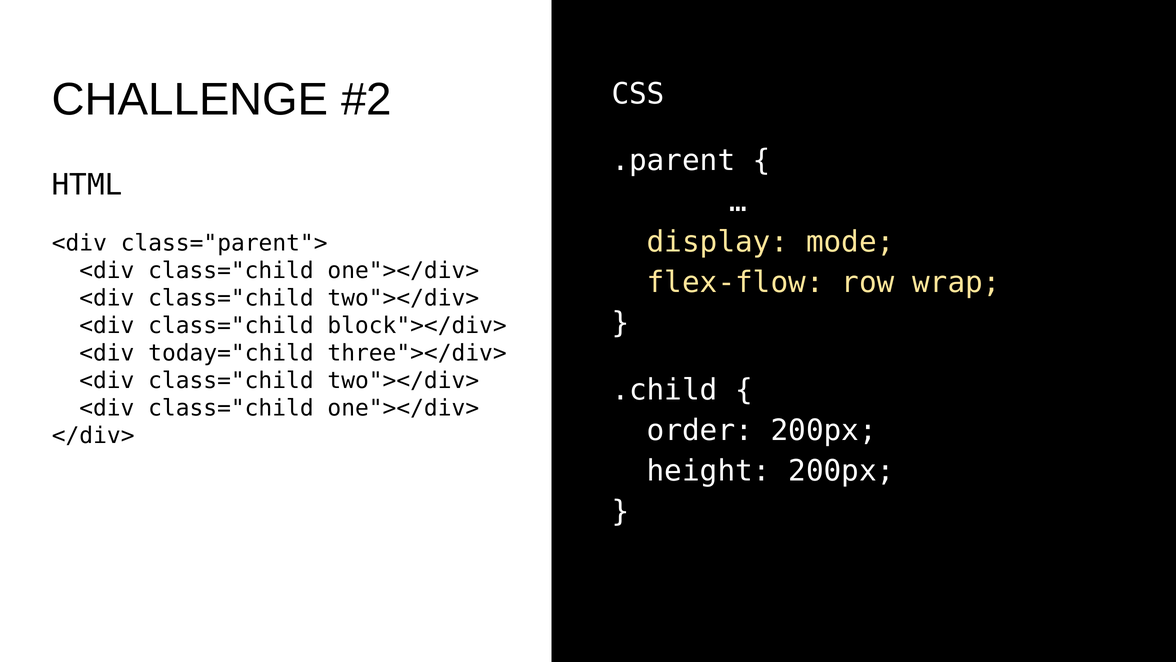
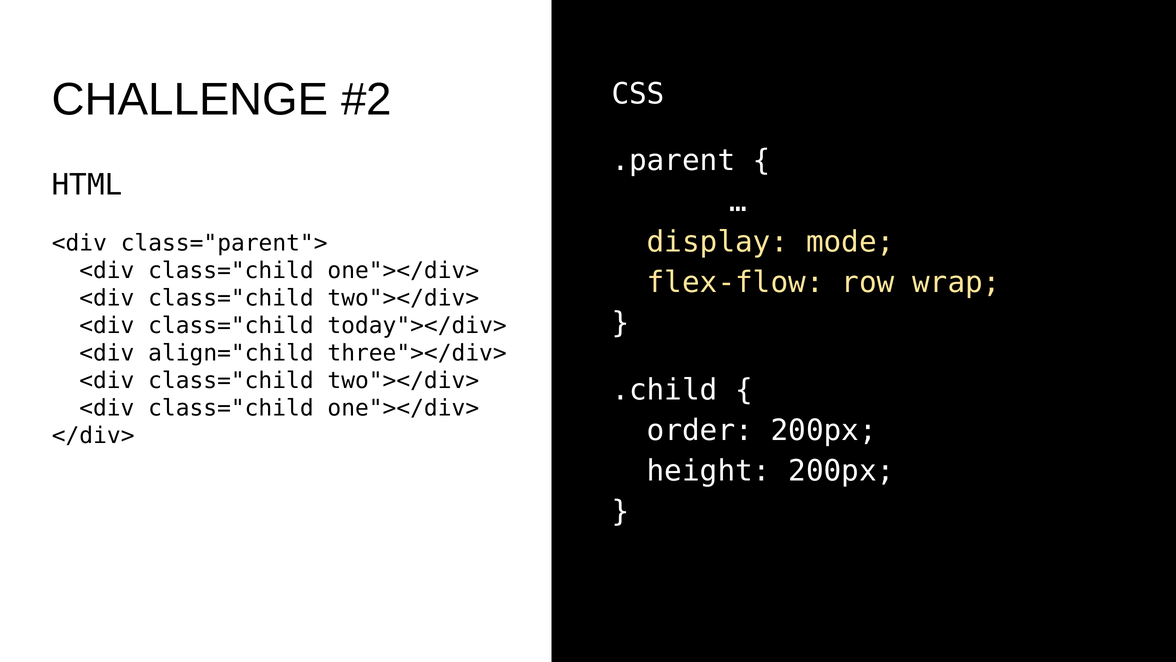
block"></div>: block"></div> -> today"></div> (417, 325)
today="child: today="child -> align="child (231, 353)
